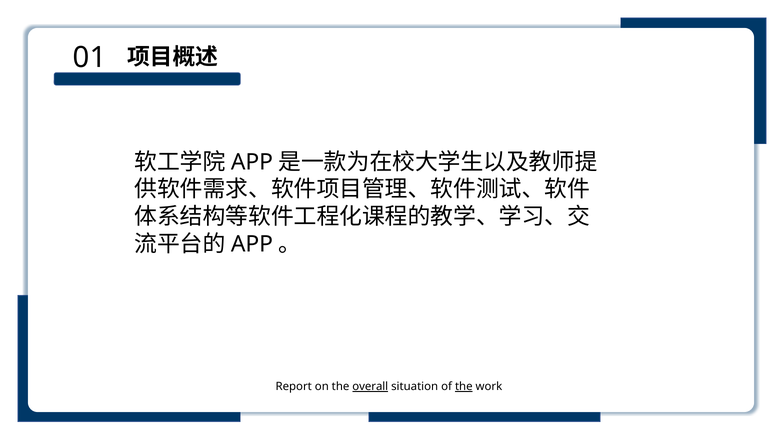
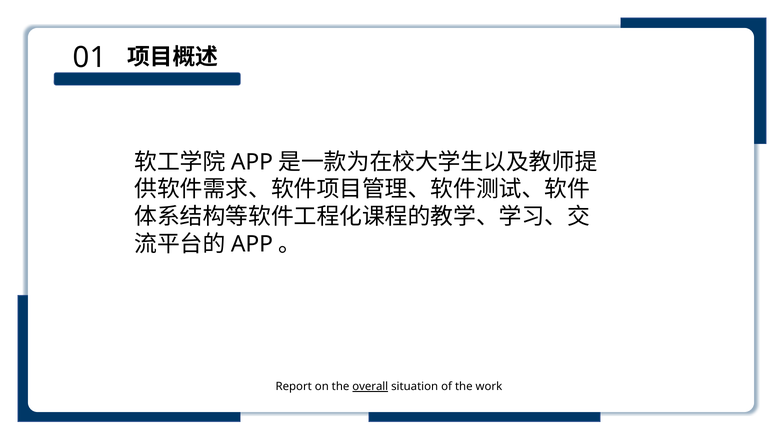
the underline: present -> none (464, 386)
